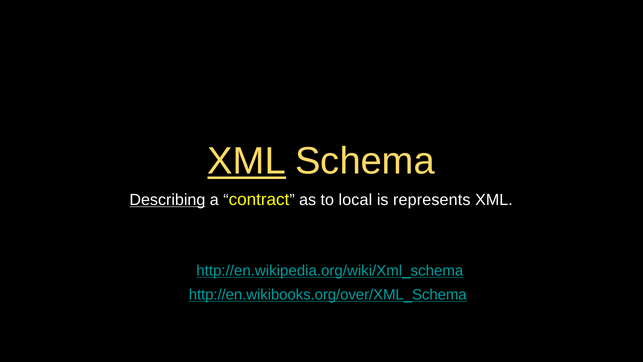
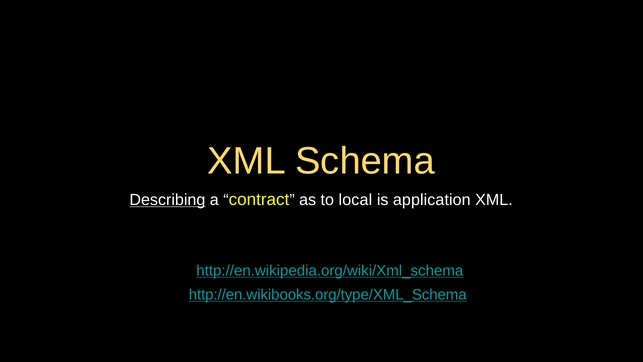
XML underline: present -> none (247, 161)
represents: represents -> application (432, 200)
http://en.wikibooks.org/over/XML_Schema: http://en.wikibooks.org/over/XML_Schema -> http://en.wikibooks.org/type/XML_Schema (328, 294)
